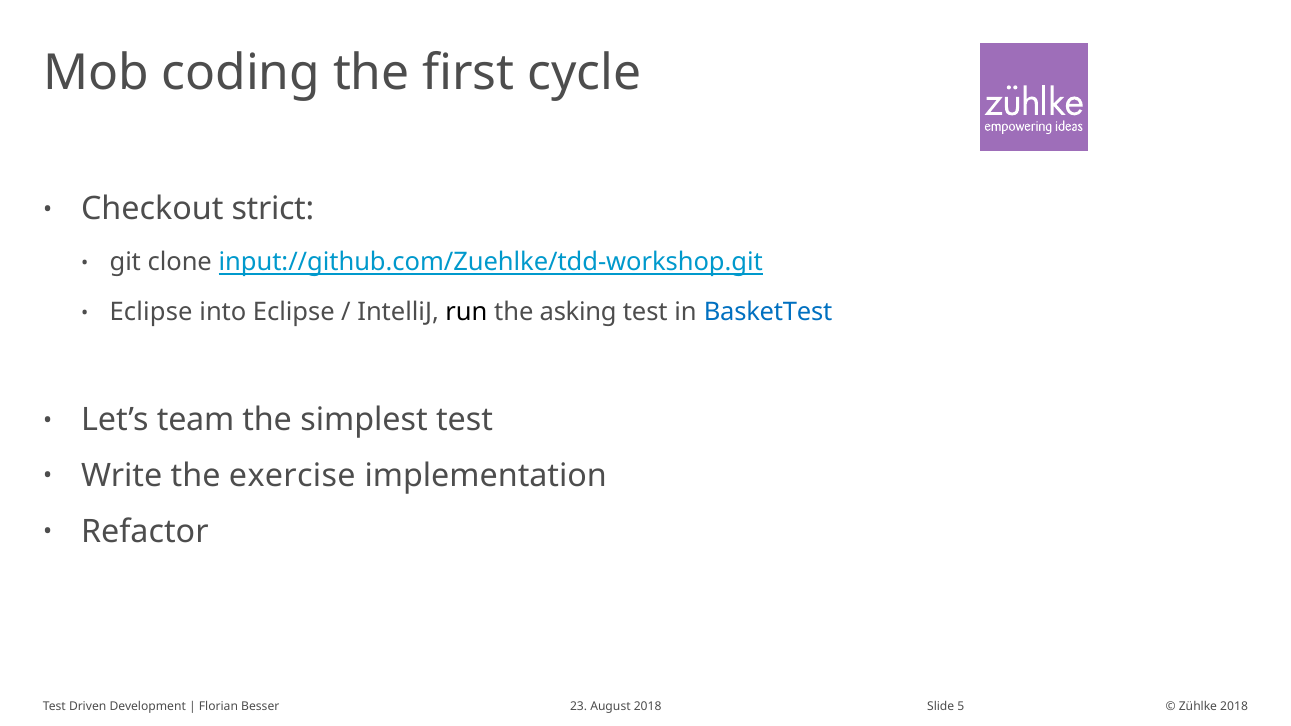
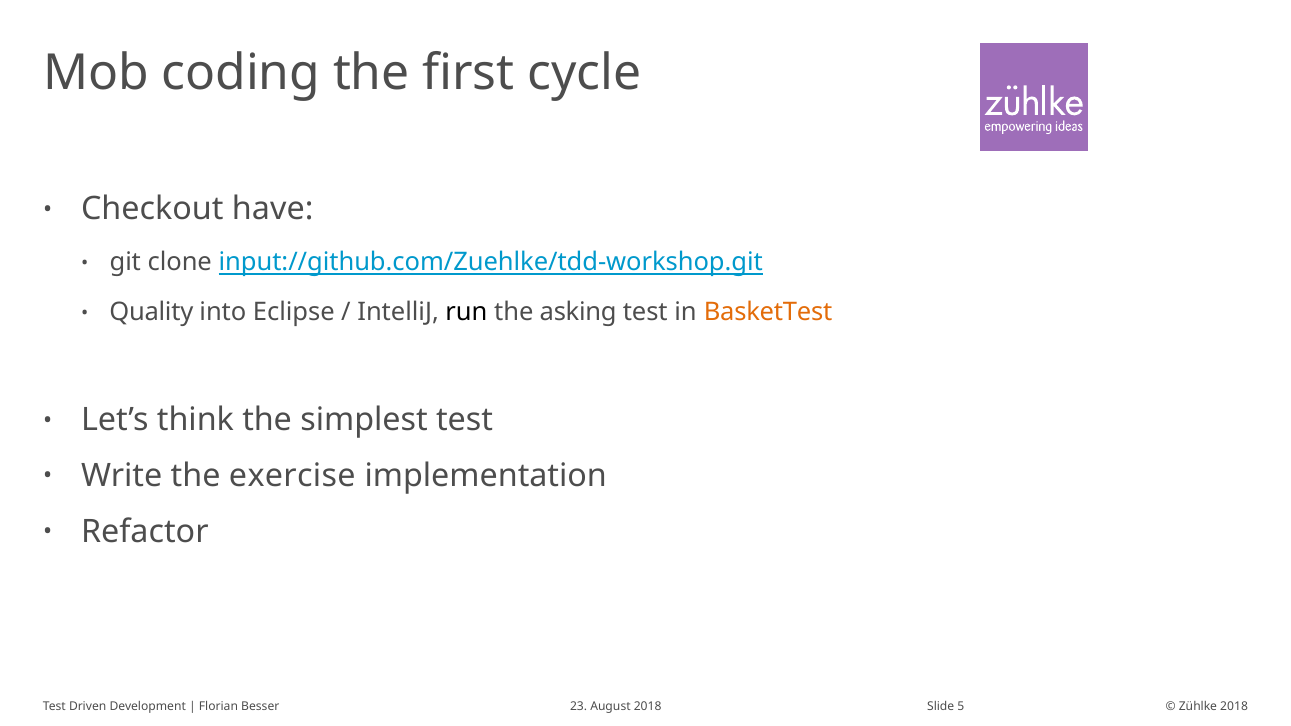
strict: strict -> have (273, 209)
Eclipse: Eclipse -> Quality (151, 313)
BasketTest colour: blue -> orange (768, 313)
team: team -> think (195, 420)
